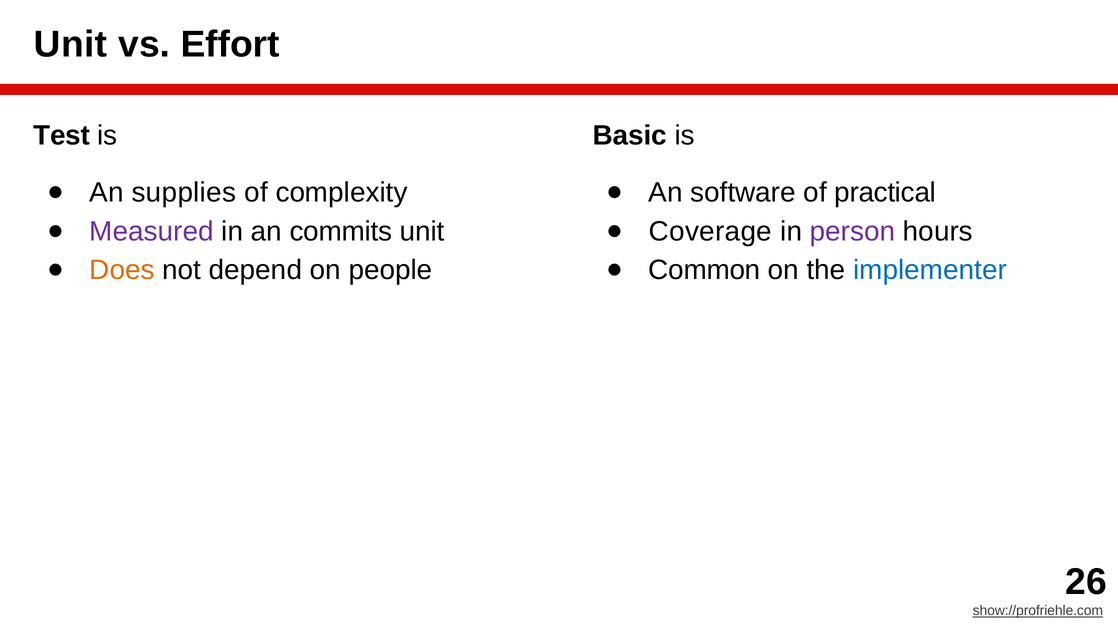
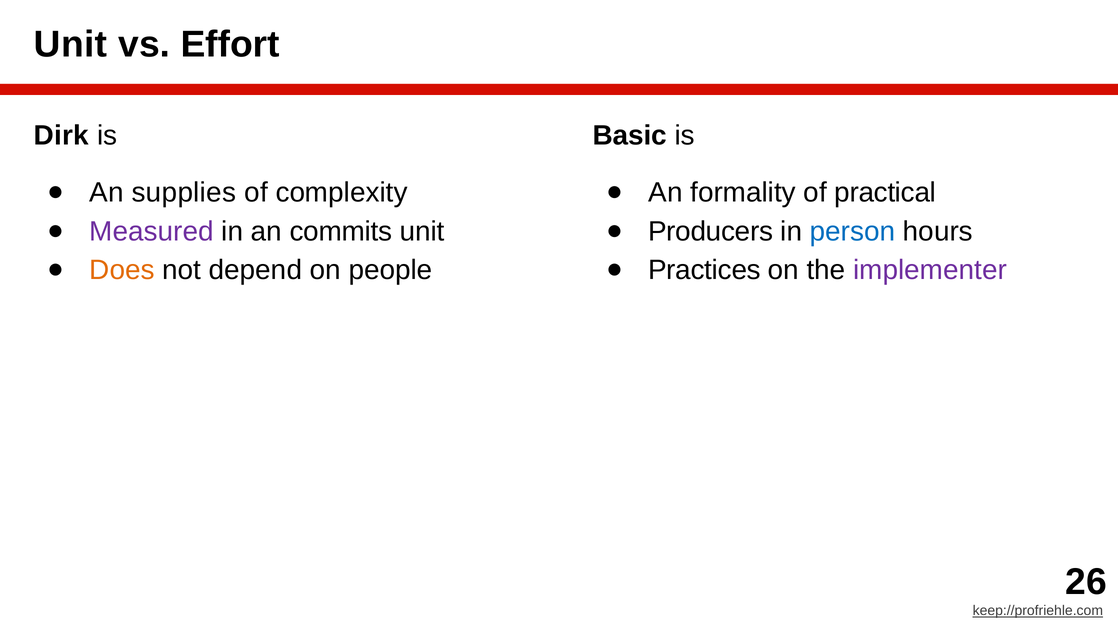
Test: Test -> Dirk (61, 136)
software: software -> formality (743, 193)
Coverage: Coverage -> Producers (711, 231)
person colour: purple -> blue (853, 231)
Common: Common -> Practices (704, 270)
implementer colour: blue -> purple (930, 270)
show://profriehle.com: show://profriehle.com -> keep://profriehle.com (1038, 611)
